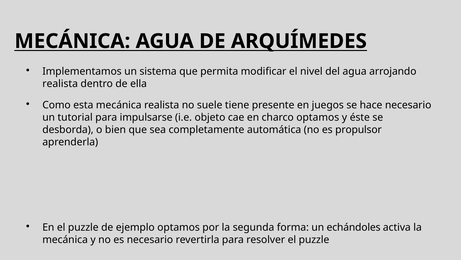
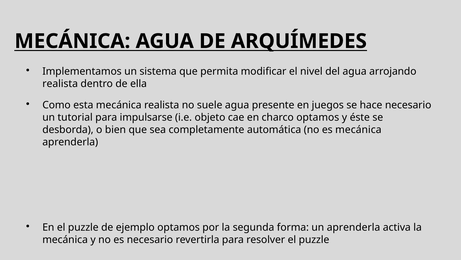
suele tiene: tiene -> agua (237, 105)
es propulsor: propulsor -> mecánica (358, 129)
un echándoles: echándoles -> aprenderla (354, 227)
